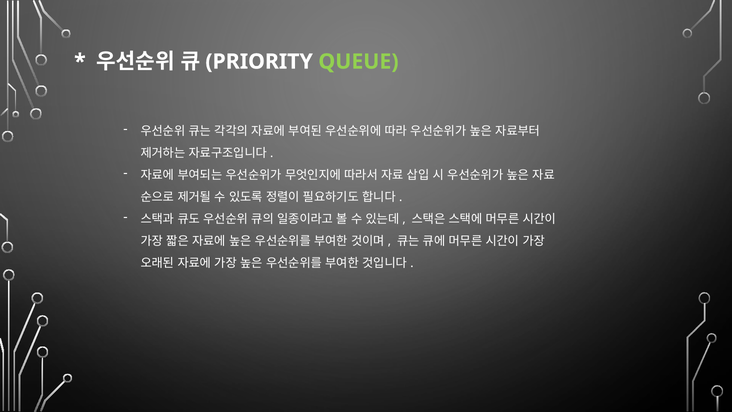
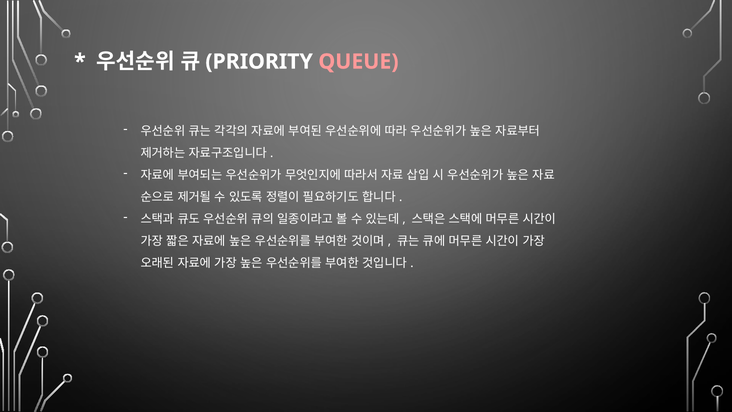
QUEUE colour: light green -> pink (358, 62)
